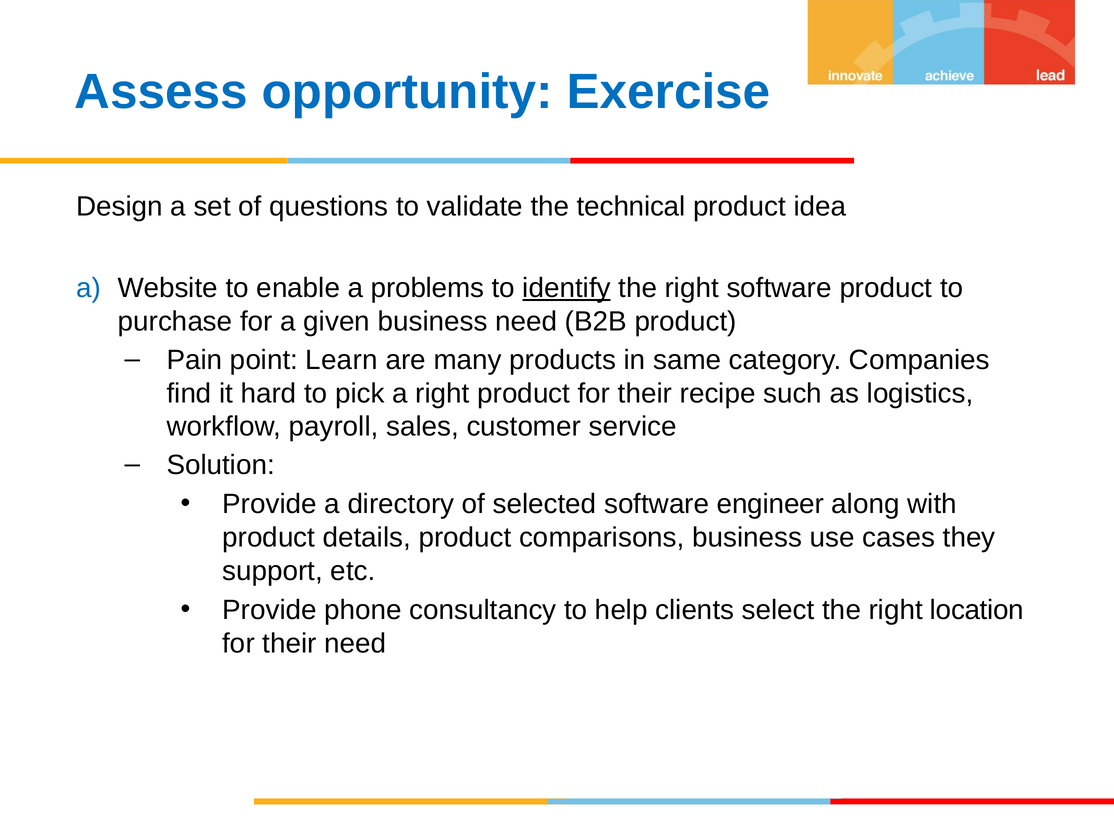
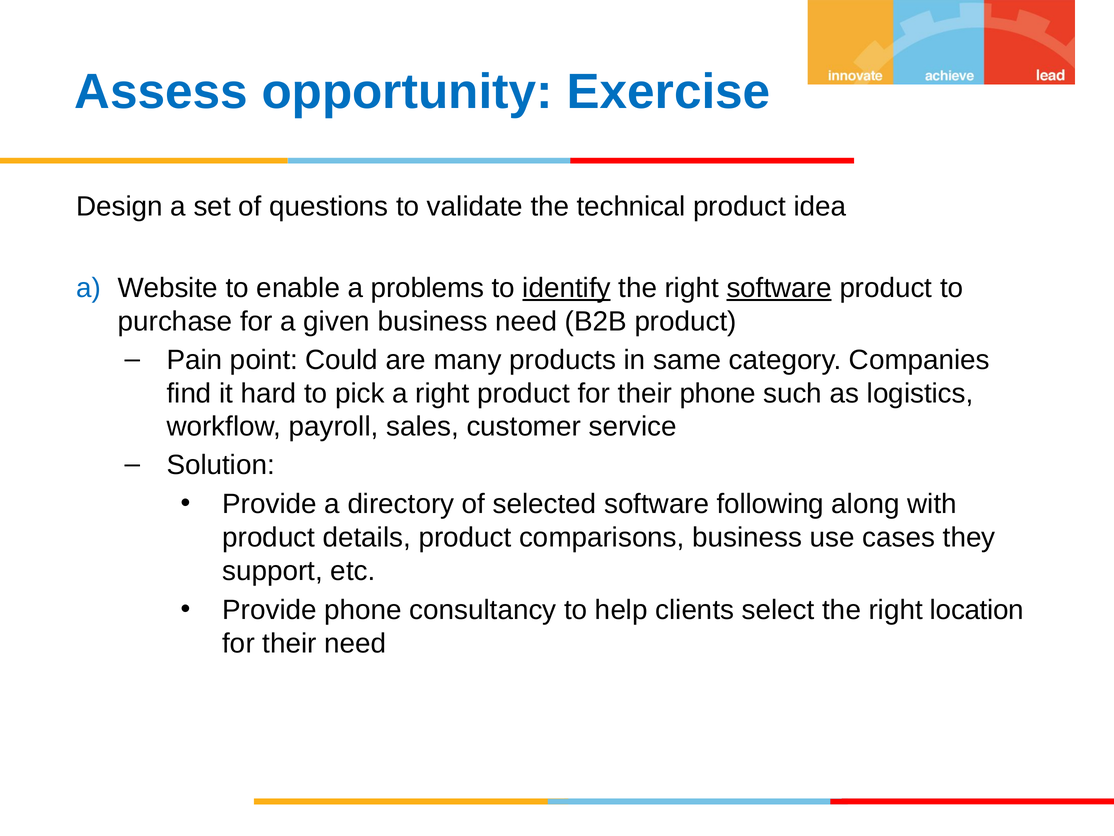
software underline: none -> present (779, 288)
Learn: Learn -> Could (342, 360)
their recipe: recipe -> phone (718, 393)
engineer: engineer -> following (770, 504)
